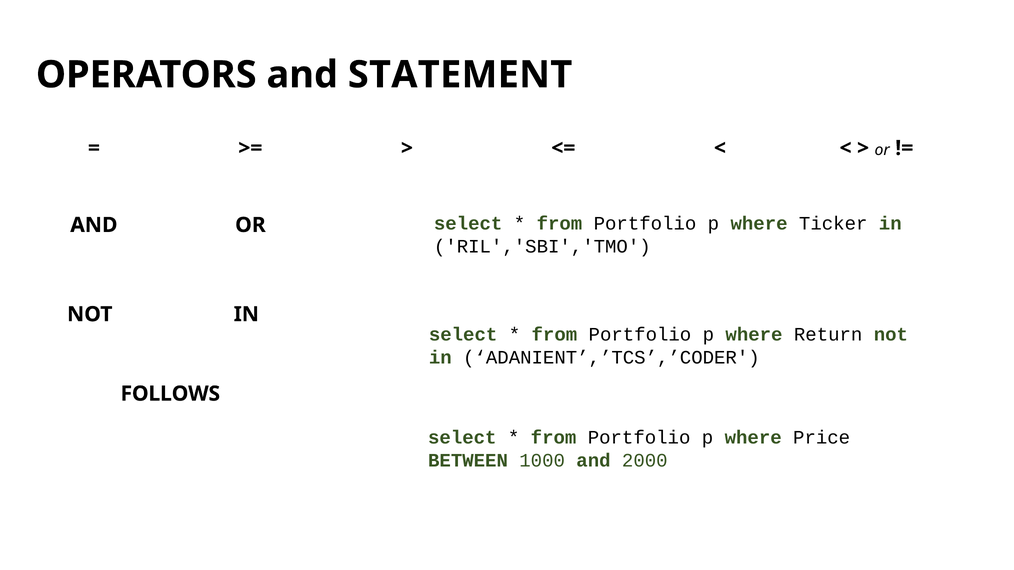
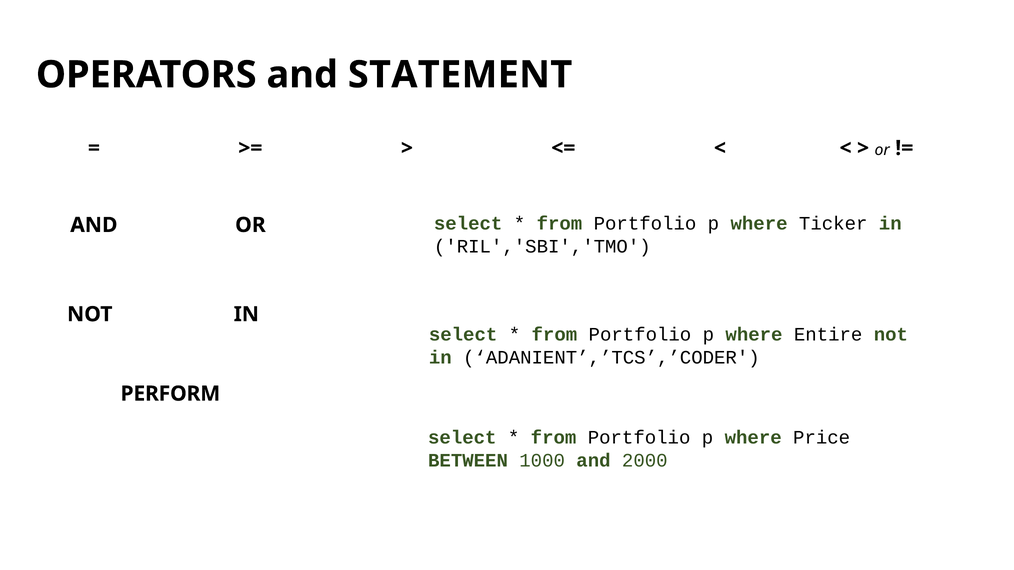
Return: Return -> Entire (828, 335)
FOLLOWS: FOLLOWS -> PERFORM (170, 394)
